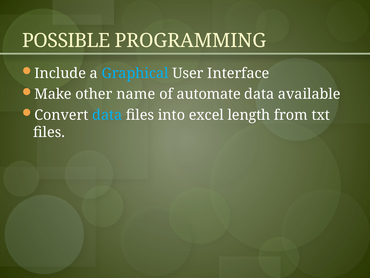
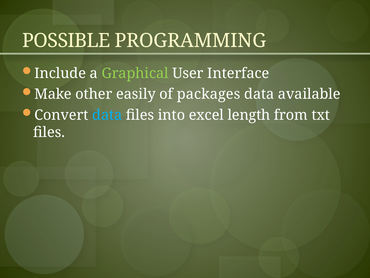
Graphical colour: light blue -> light green (135, 73)
name: name -> easily (136, 94)
automate: automate -> packages (209, 94)
